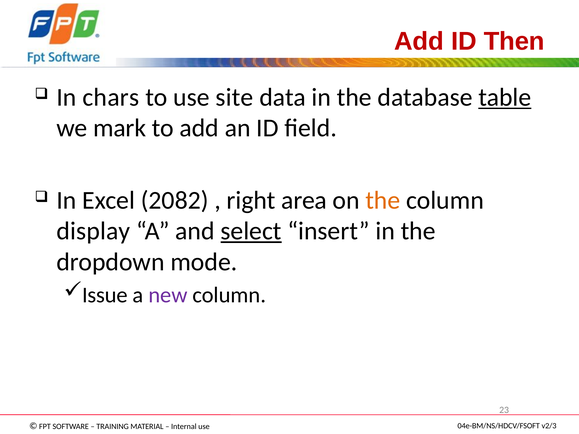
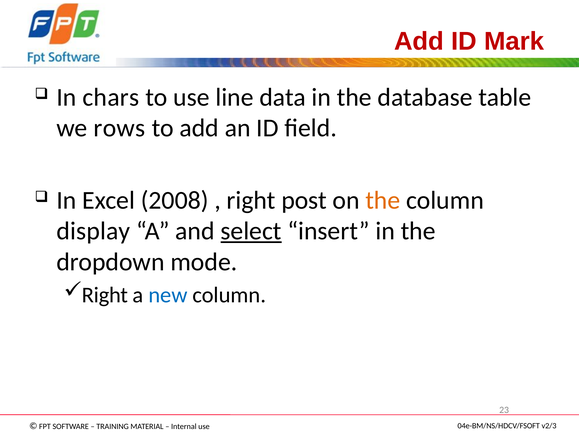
Then: Then -> Mark (514, 41)
site: site -> line (235, 97)
table underline: present -> none (505, 97)
mark: mark -> rows (119, 128)
2082: 2082 -> 2008 (175, 200)
area: area -> post (304, 200)
Issue: Issue -> Right (105, 295)
new colour: purple -> blue (168, 295)
